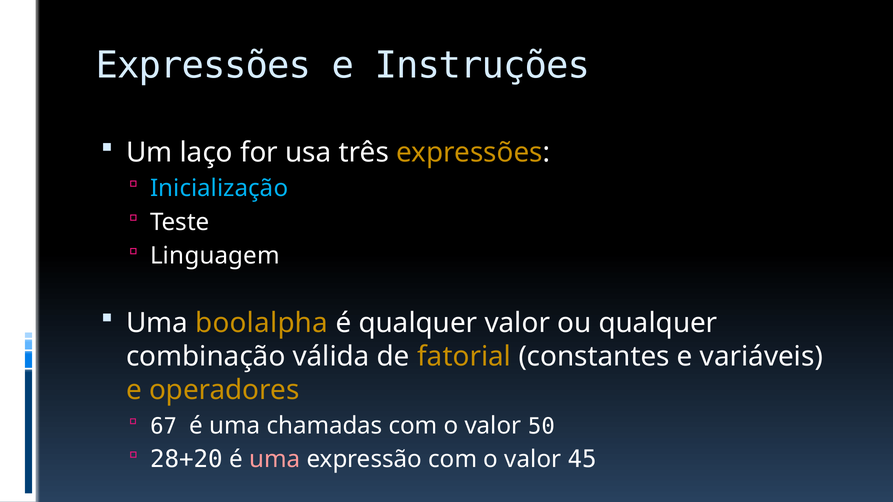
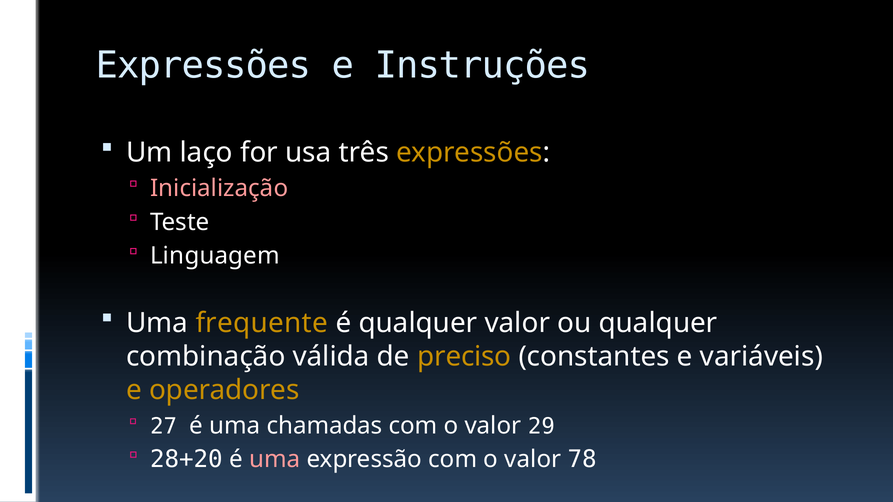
Inicialização colour: light blue -> pink (219, 188)
boolalpha: boolalpha -> frequente (262, 323)
fatorial: fatorial -> preciso (464, 357)
67: 67 -> 27 (164, 427)
50: 50 -> 29 (541, 427)
45: 45 -> 78 (582, 460)
